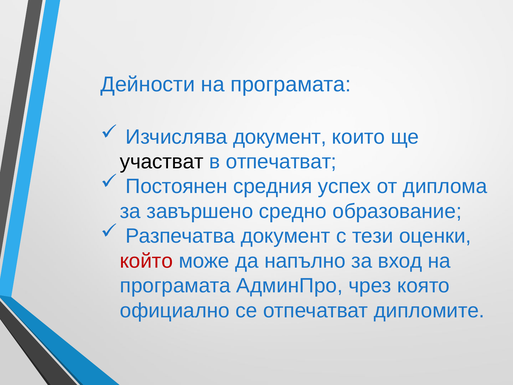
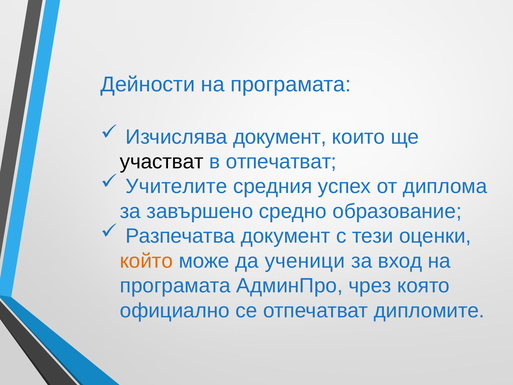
Постоянен: Постоянен -> Учителите (176, 186)
който colour: red -> orange (146, 261)
напълно: напълно -> ученици (305, 261)
